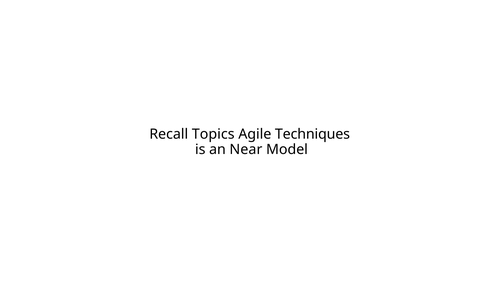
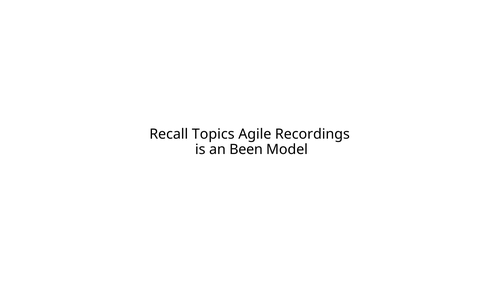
Techniques: Techniques -> Recordings (312, 134)
Near: Near -> Been (246, 149)
